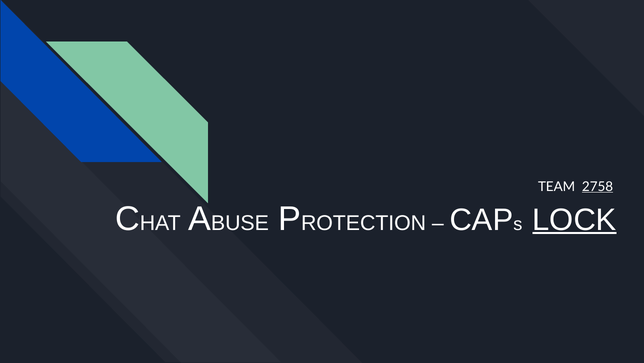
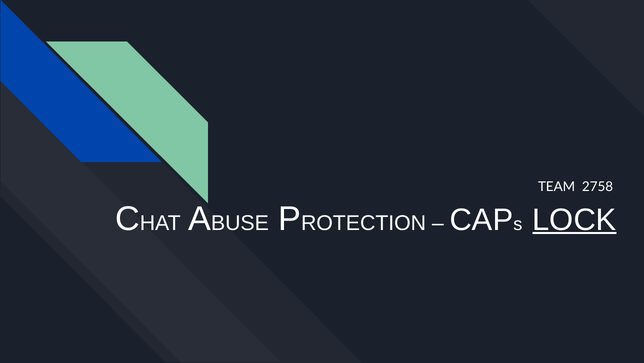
2758 underline: present -> none (598, 186)
